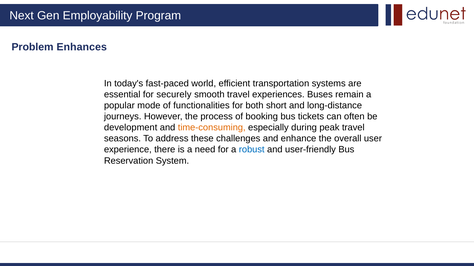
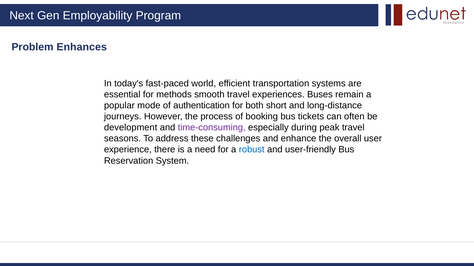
securely: securely -> methods (174, 95)
functionalities: functionalities -> authentication (202, 106)
time-consuming colour: orange -> purple (212, 128)
